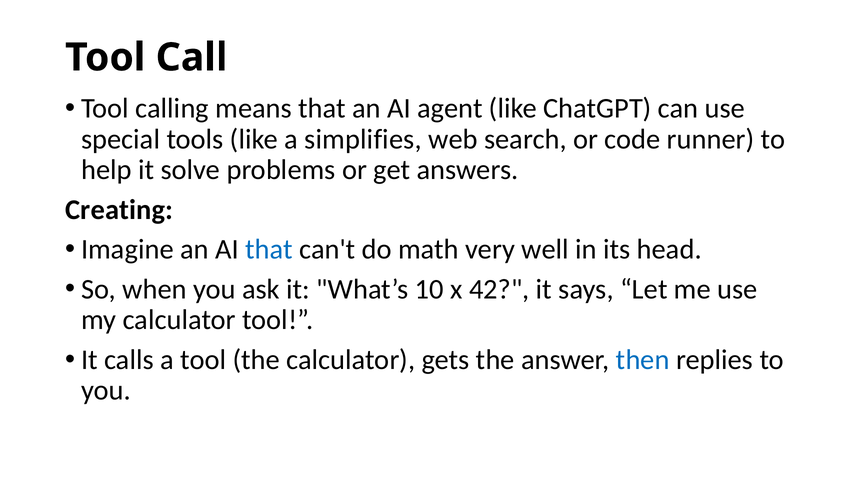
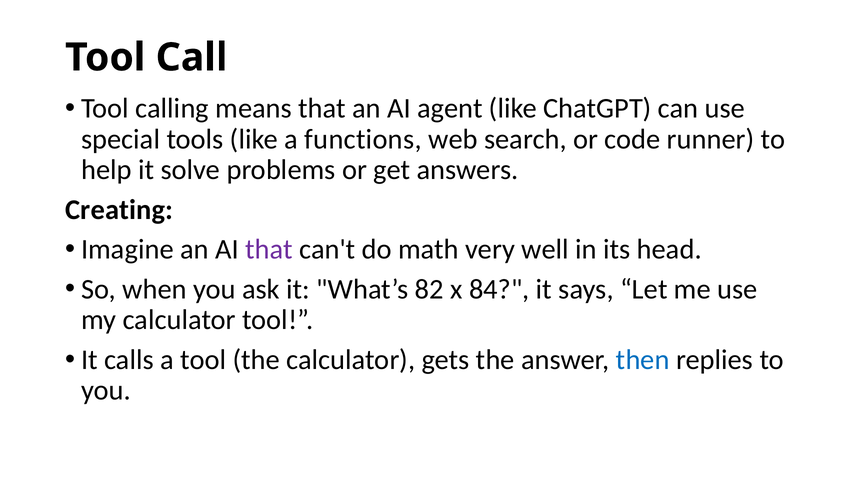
simplifies: simplifies -> functions (363, 139)
that colour: blue -> purple (269, 249)
10: 10 -> 82 (429, 289)
42: 42 -> 84 (499, 289)
